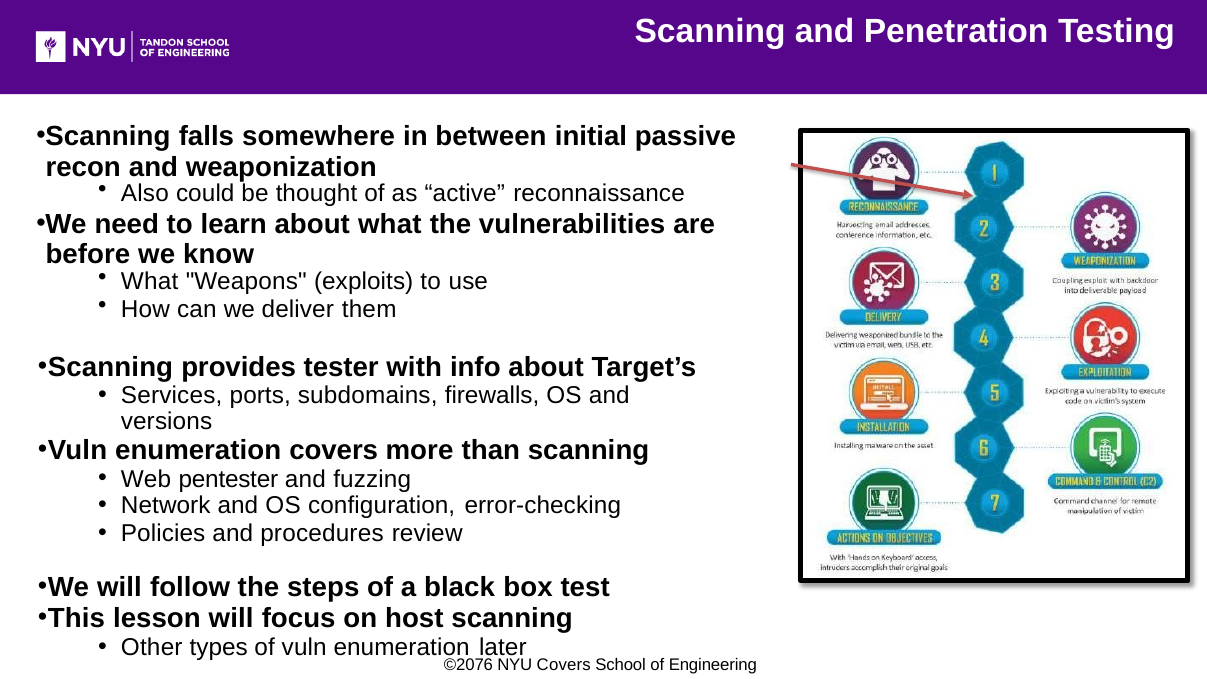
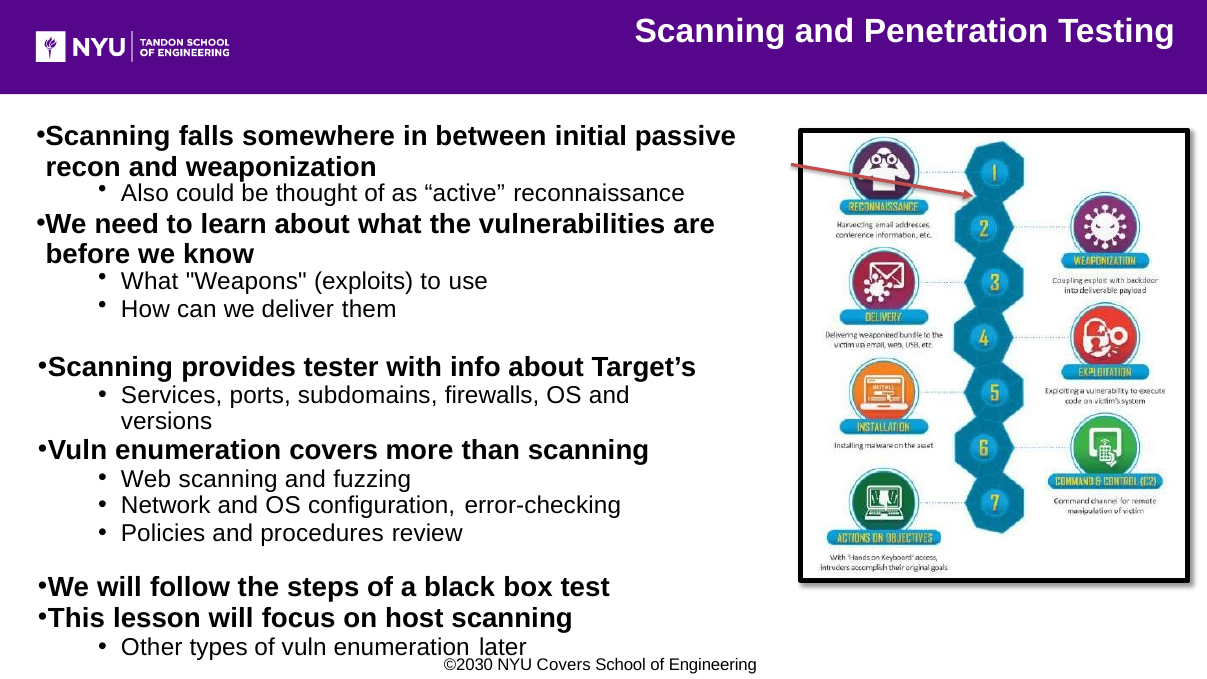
Web pentester: pentester -> scanning (228, 479)
©2076: ©2076 -> ©2030 (468, 665)
